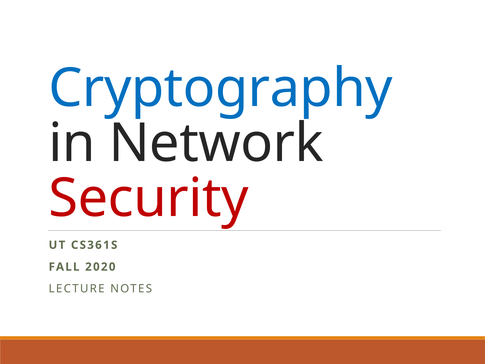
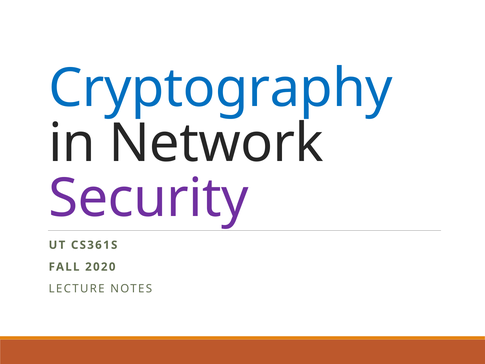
Security colour: red -> purple (149, 198)
